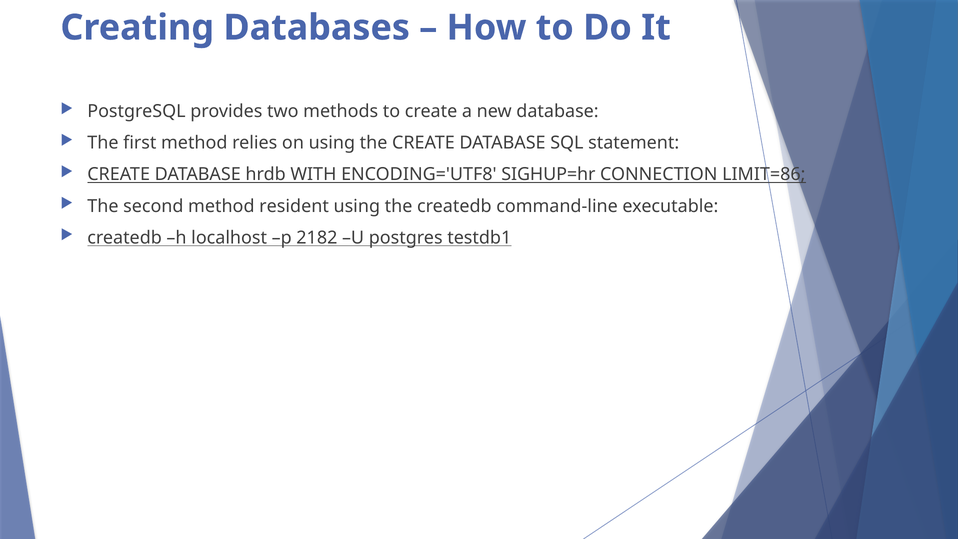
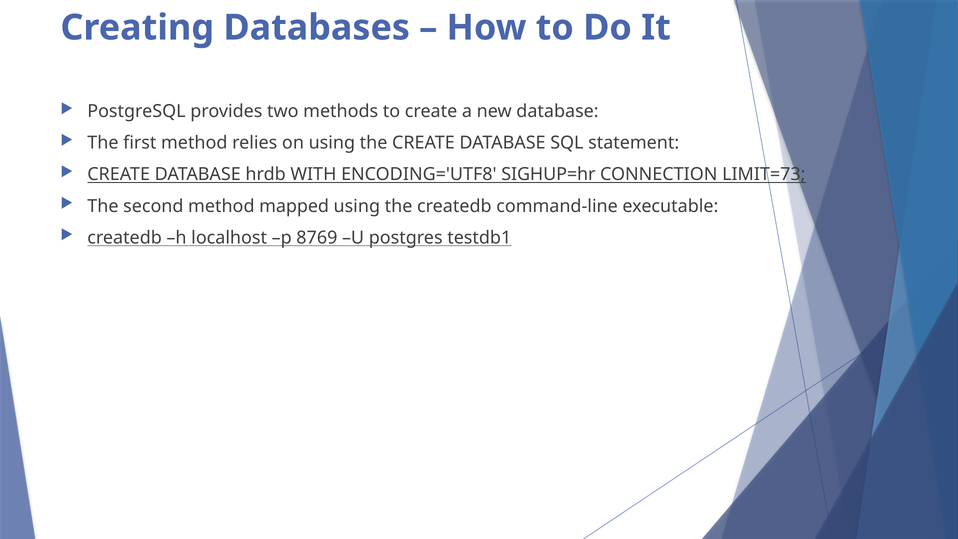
LIMIT=86: LIMIT=86 -> LIMIT=73 (764, 175)
resident: resident -> mapped (294, 206)
2182: 2182 -> 8769 (317, 238)
